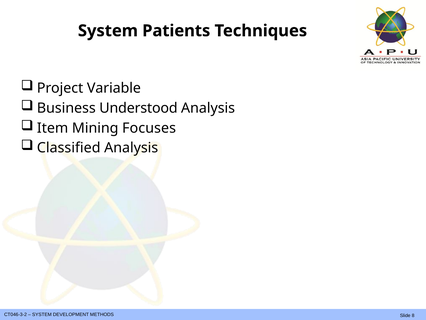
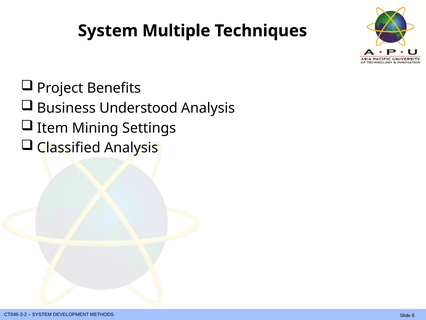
Patients: Patients -> Multiple (176, 31)
Variable: Variable -> Benefits (114, 88)
Focuses: Focuses -> Settings (149, 128)
